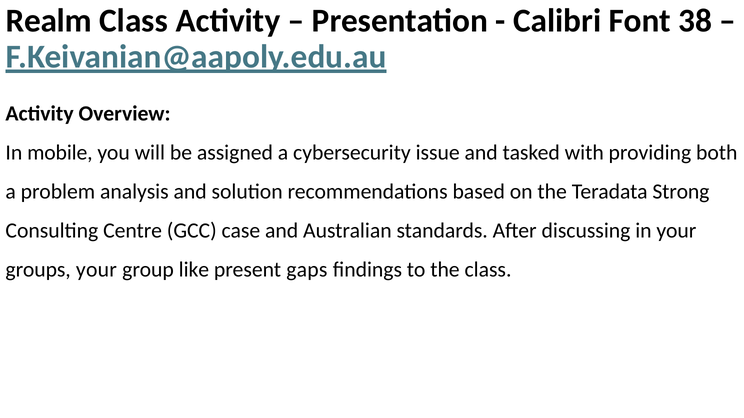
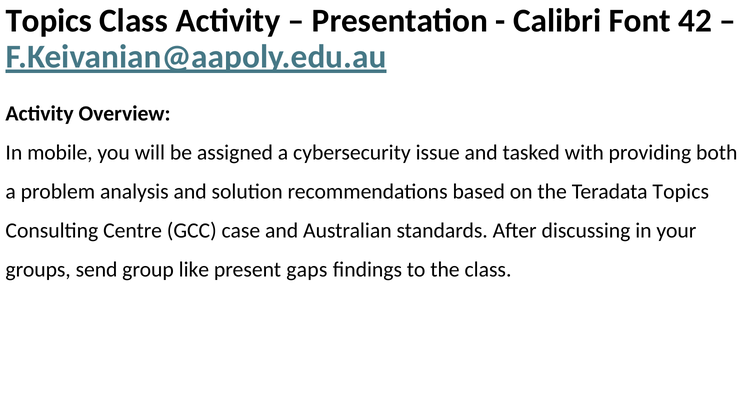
Realm: Realm -> Topics (49, 21)
38: 38 -> 42 (695, 21)
Teradata Strong: Strong -> Topics (681, 192)
groups your: your -> send (97, 270)
